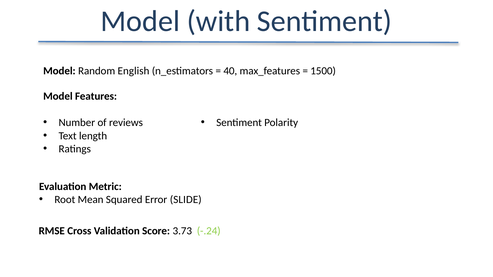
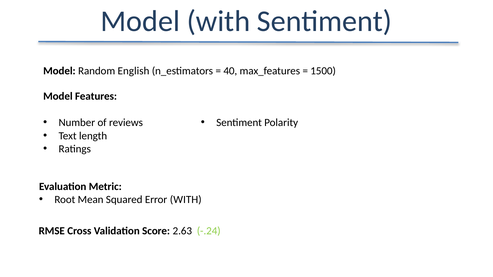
Error SLIDE: SLIDE -> WITH (186, 200)
3.73: 3.73 -> 2.63 (182, 231)
